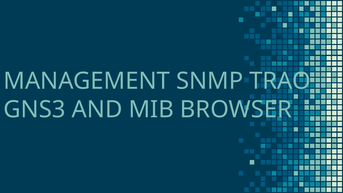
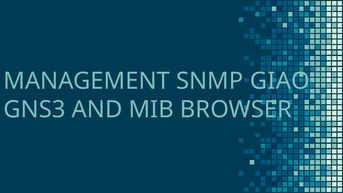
TRAO: TRAO -> GIAO (280, 81)
